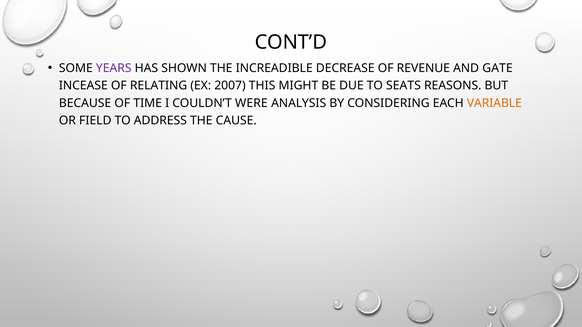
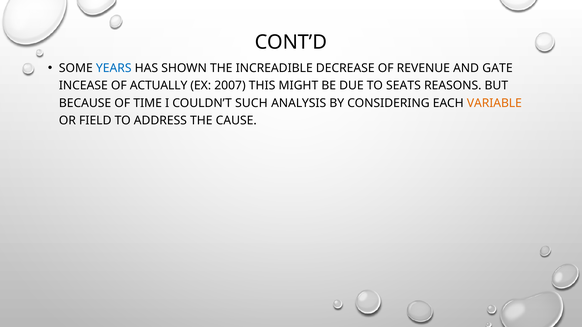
YEARS colour: purple -> blue (114, 68)
RELATING: RELATING -> ACTUALLY (159, 86)
WERE: WERE -> SUCH (251, 103)
